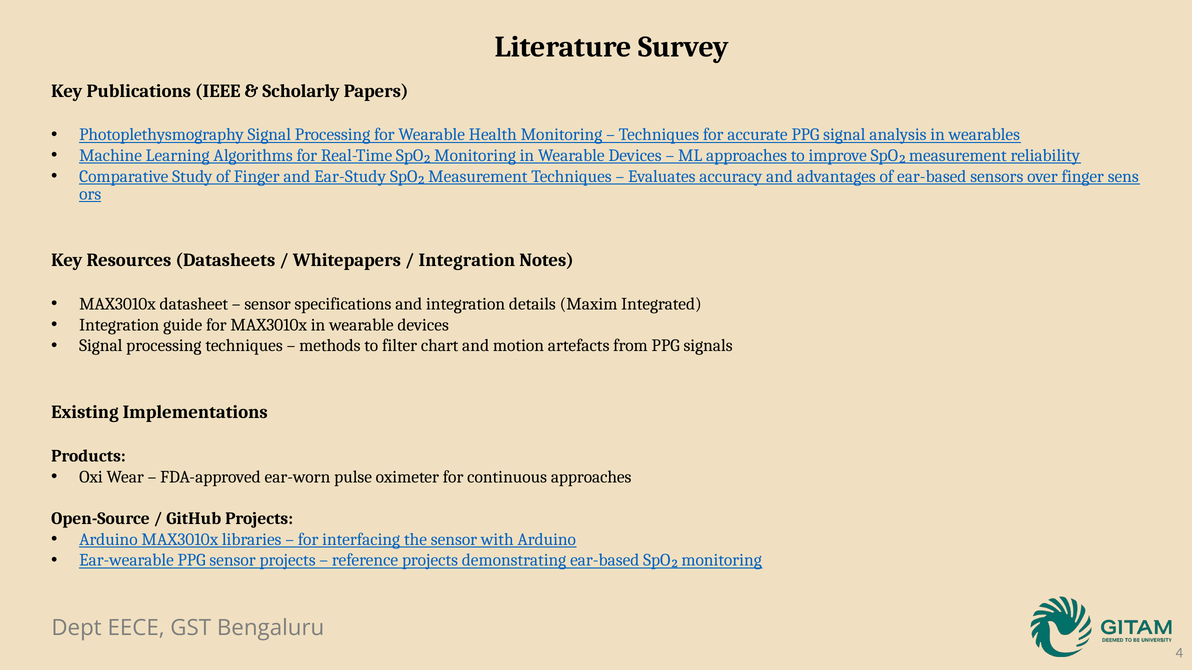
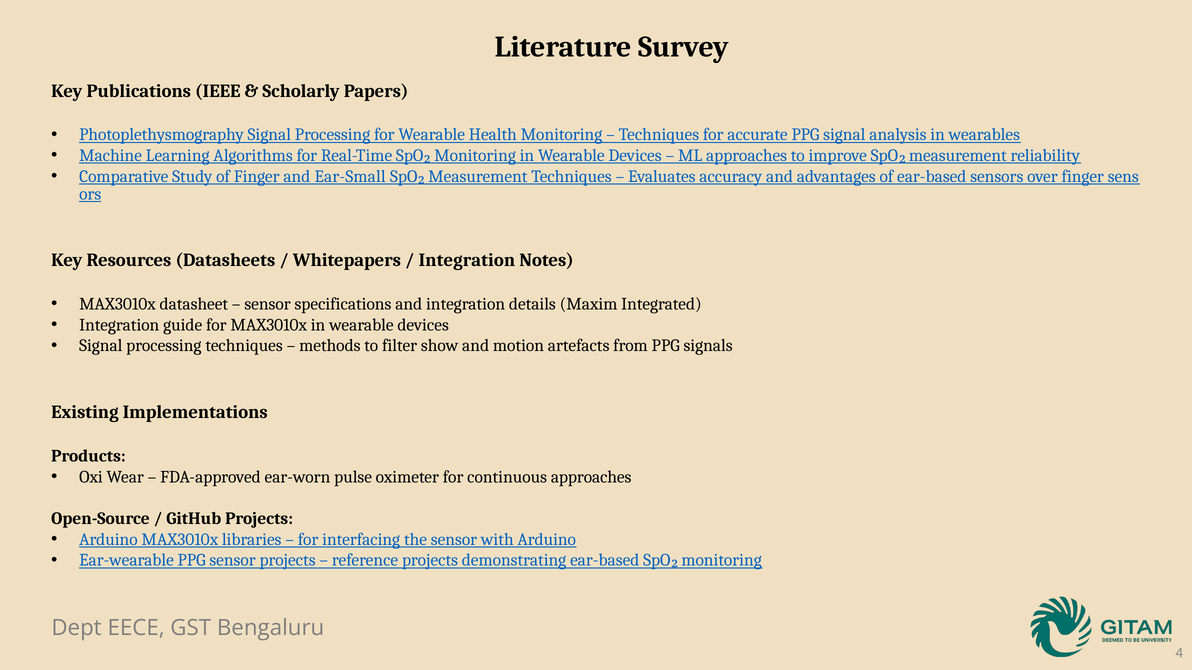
Ear-Study: Ear-Study -> Ear-Small (350, 177)
chart: chart -> show (440, 346)
